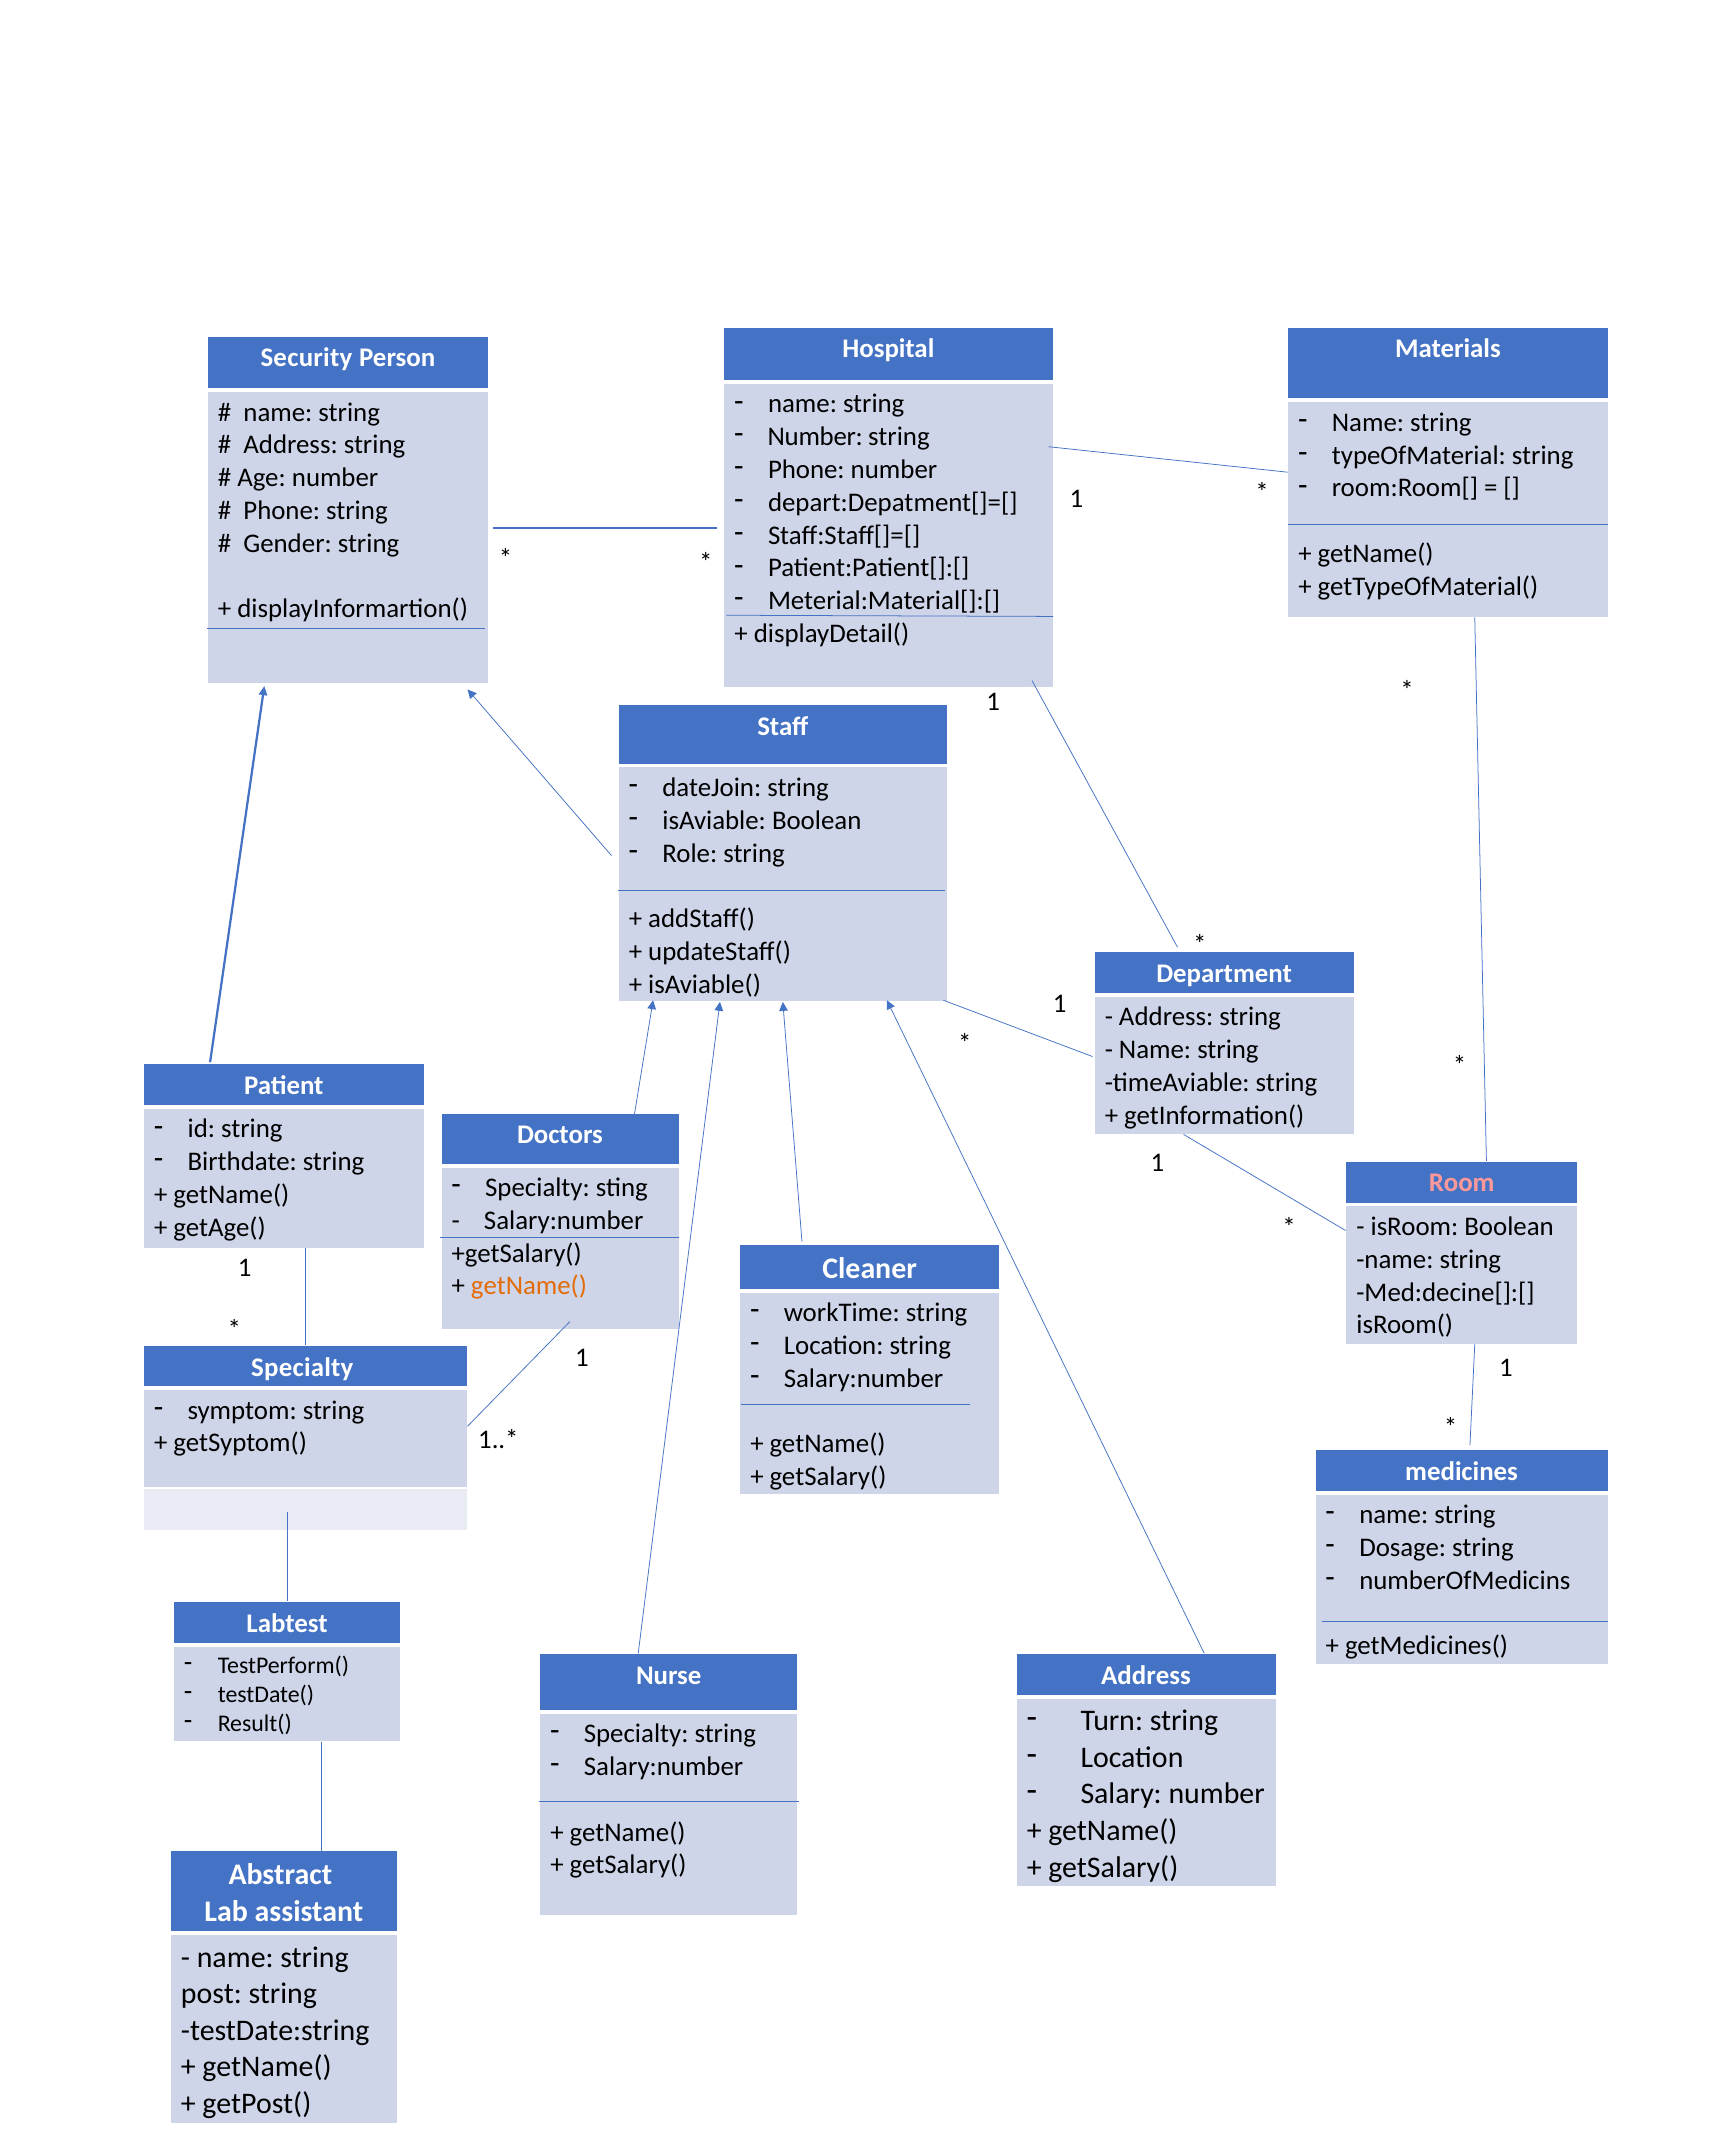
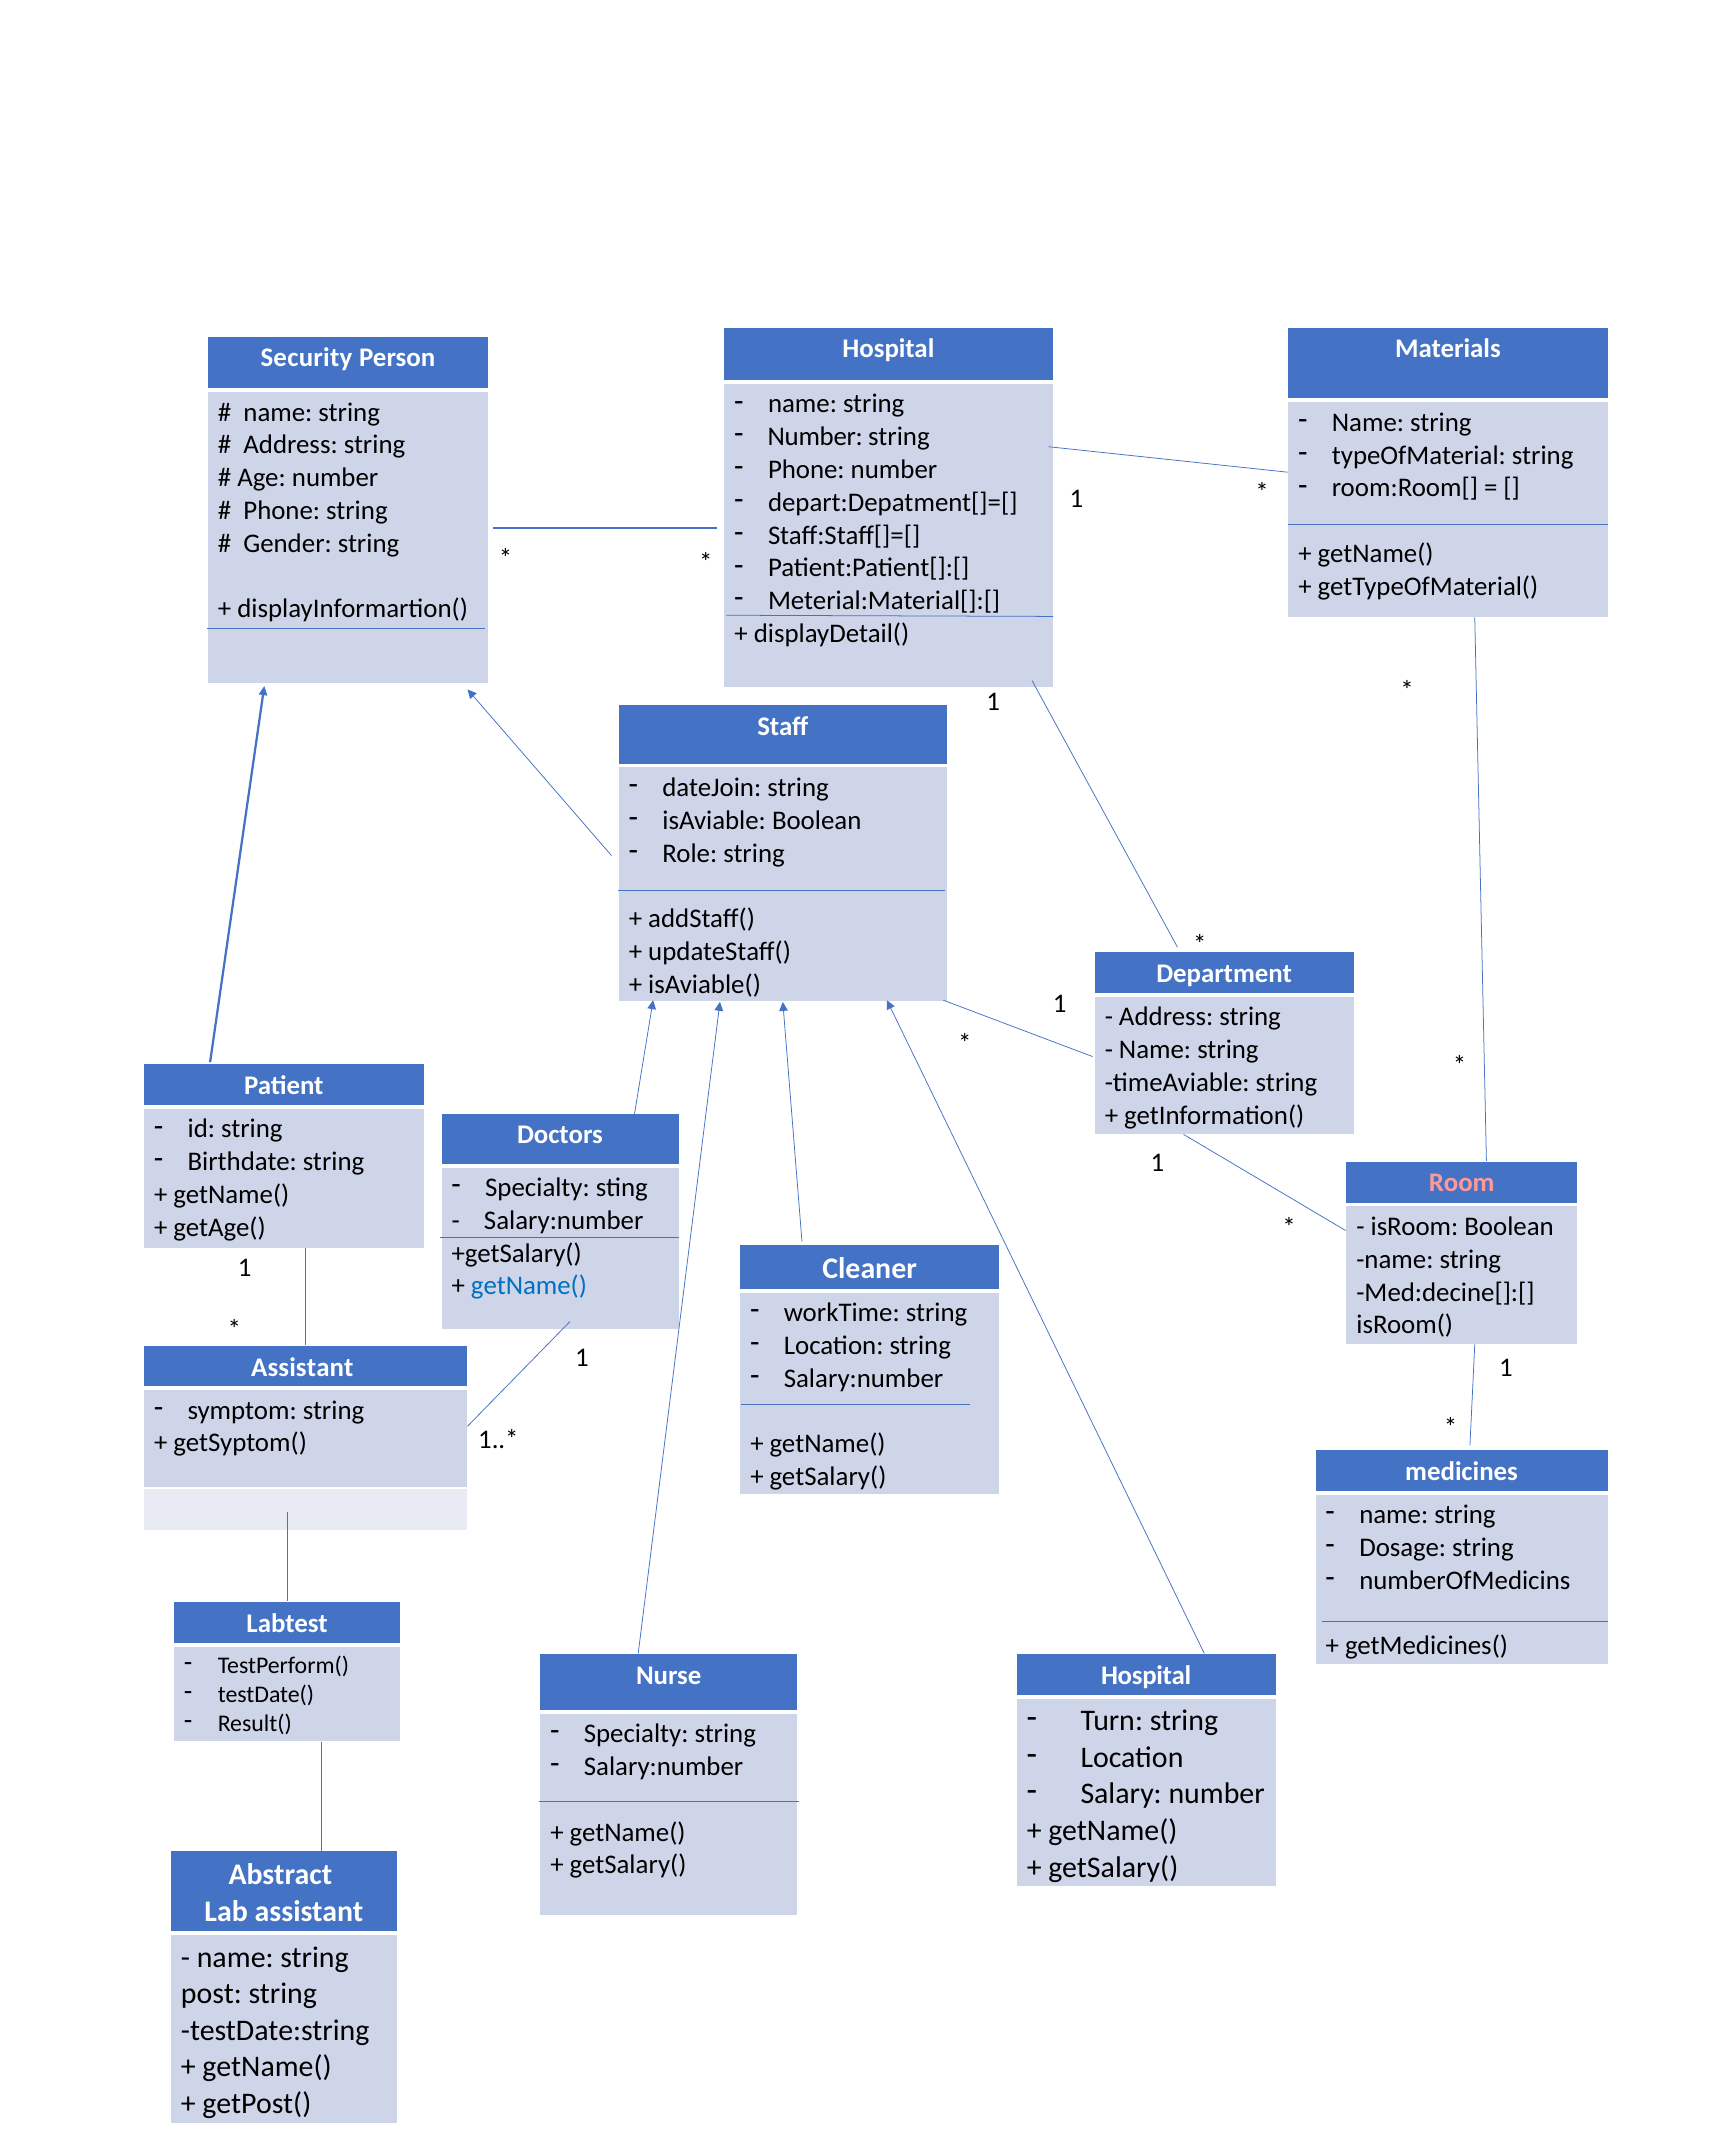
getName( colour: orange -> blue (529, 1286)
Specialty: Specialty -> Assistant (302, 1367)
Address: Address -> Hospital (1146, 1675)
